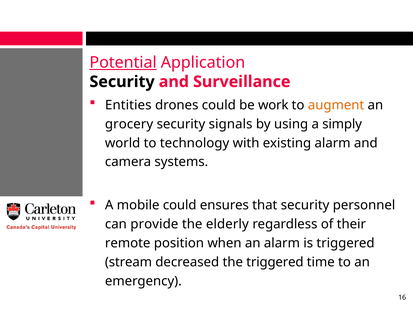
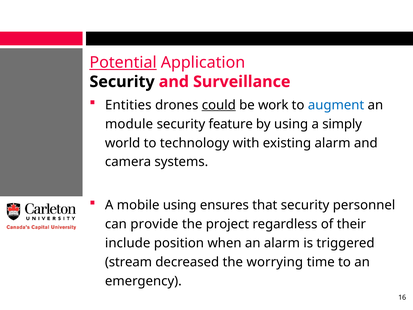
could underline: none -> present (219, 105)
augment colour: orange -> blue (336, 105)
grocery: grocery -> module (129, 124)
signals: signals -> feature (231, 124)
mobile could: could -> using (180, 205)
elderly: elderly -> project (227, 224)
remote: remote -> include (128, 243)
the triggered: triggered -> worrying (275, 262)
